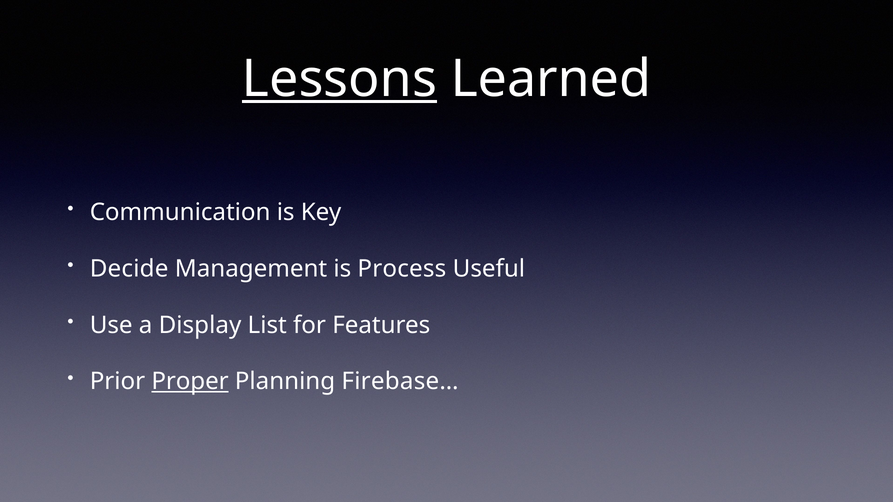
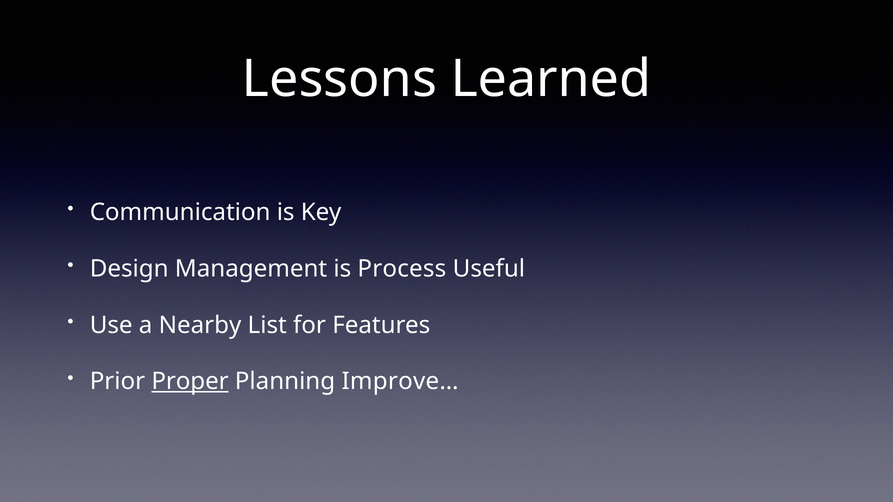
Lessons underline: present -> none (339, 79)
Decide: Decide -> Design (129, 269)
Display: Display -> Nearby (200, 325)
Firebase…: Firebase… -> Improve… (400, 382)
